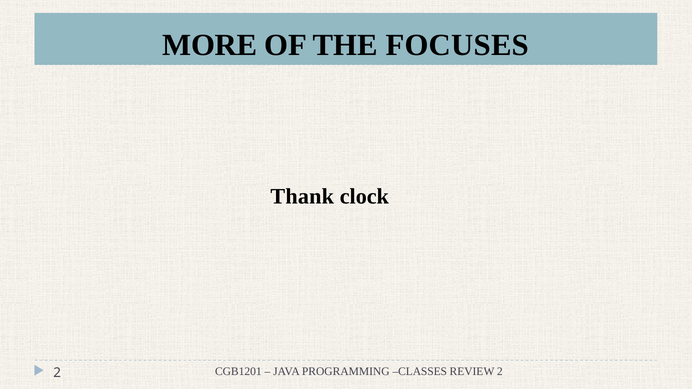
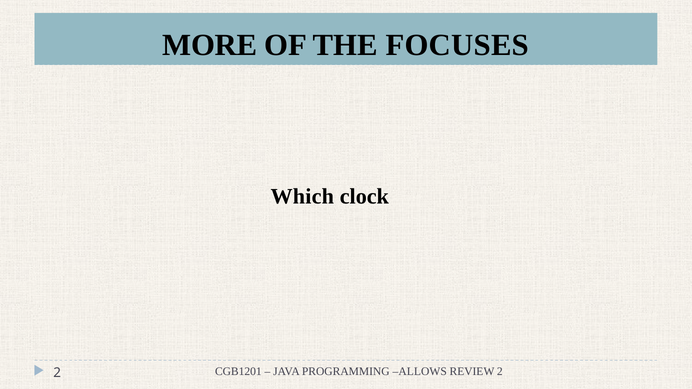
Thank: Thank -> Which (302, 196)
CLASSES: CLASSES -> ALLOWS (420, 372)
